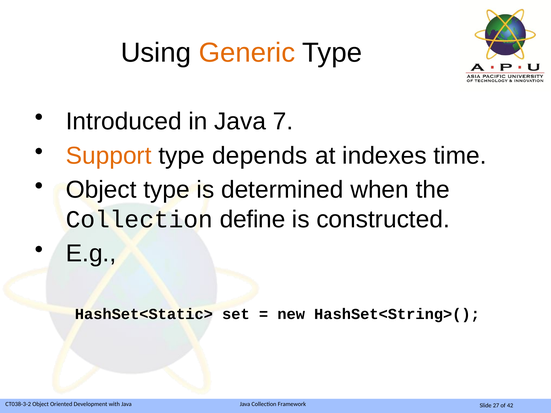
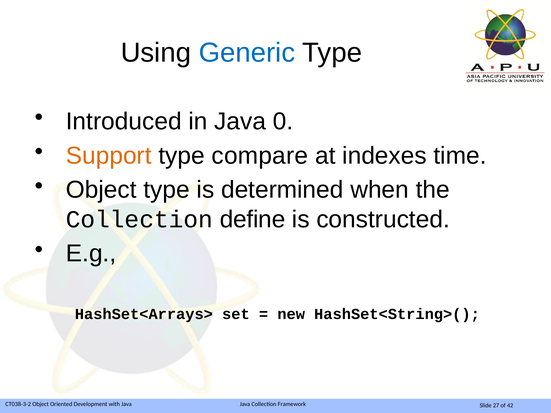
Generic colour: orange -> blue (247, 53)
7: 7 -> 0 (283, 121)
depends: depends -> compare (260, 156)
HashSet<Static>: HashSet<Static> -> HashSet<Arrays> (144, 314)
